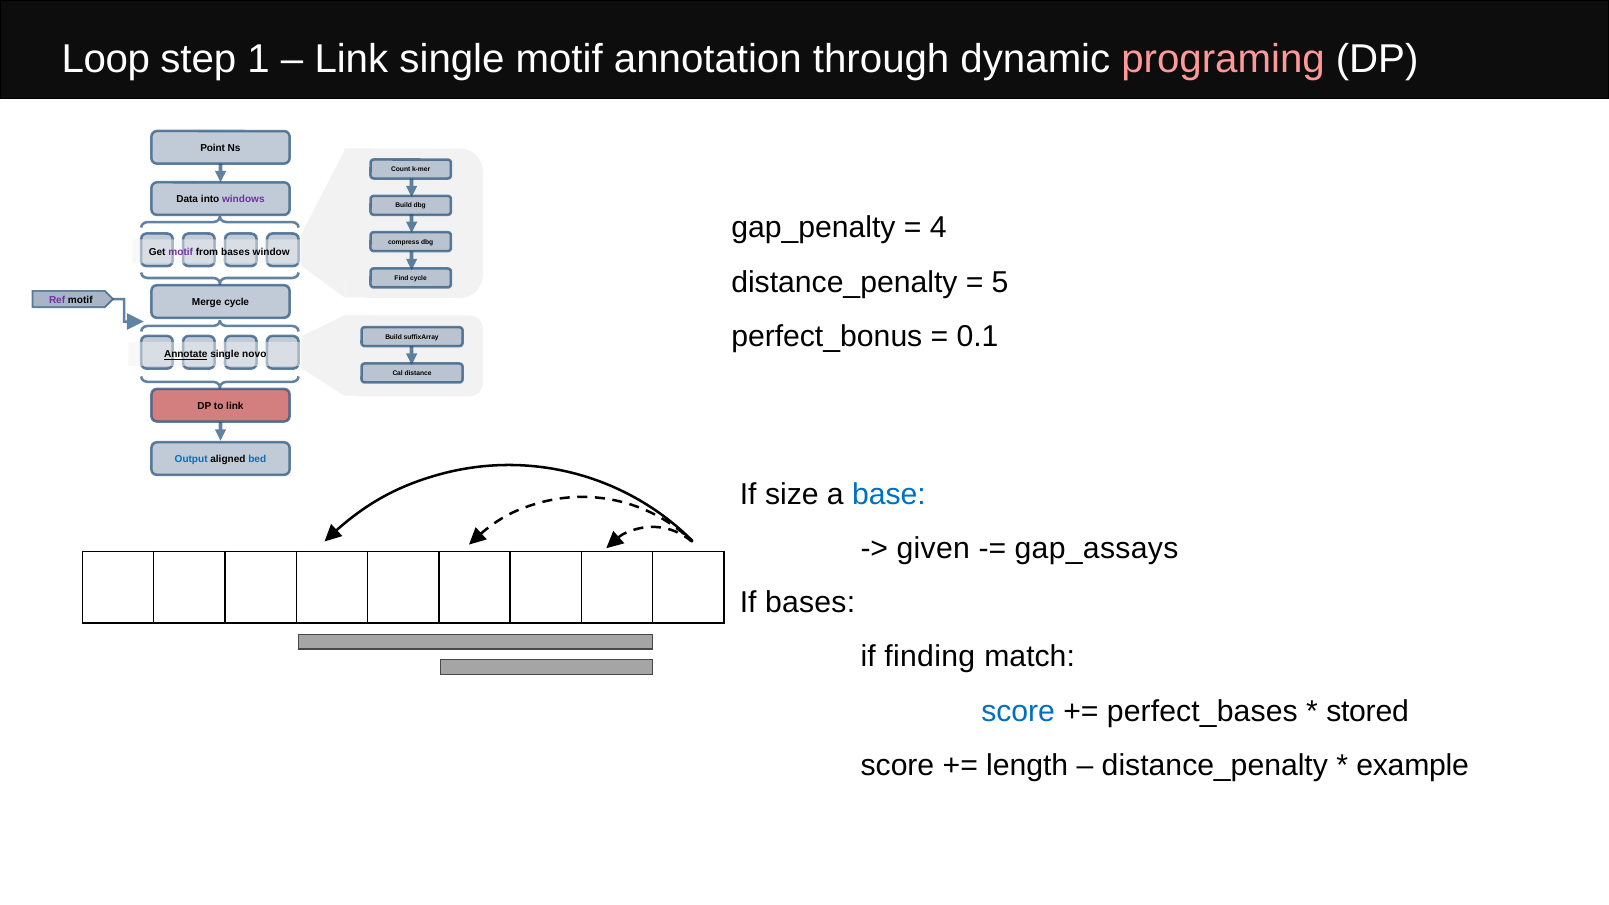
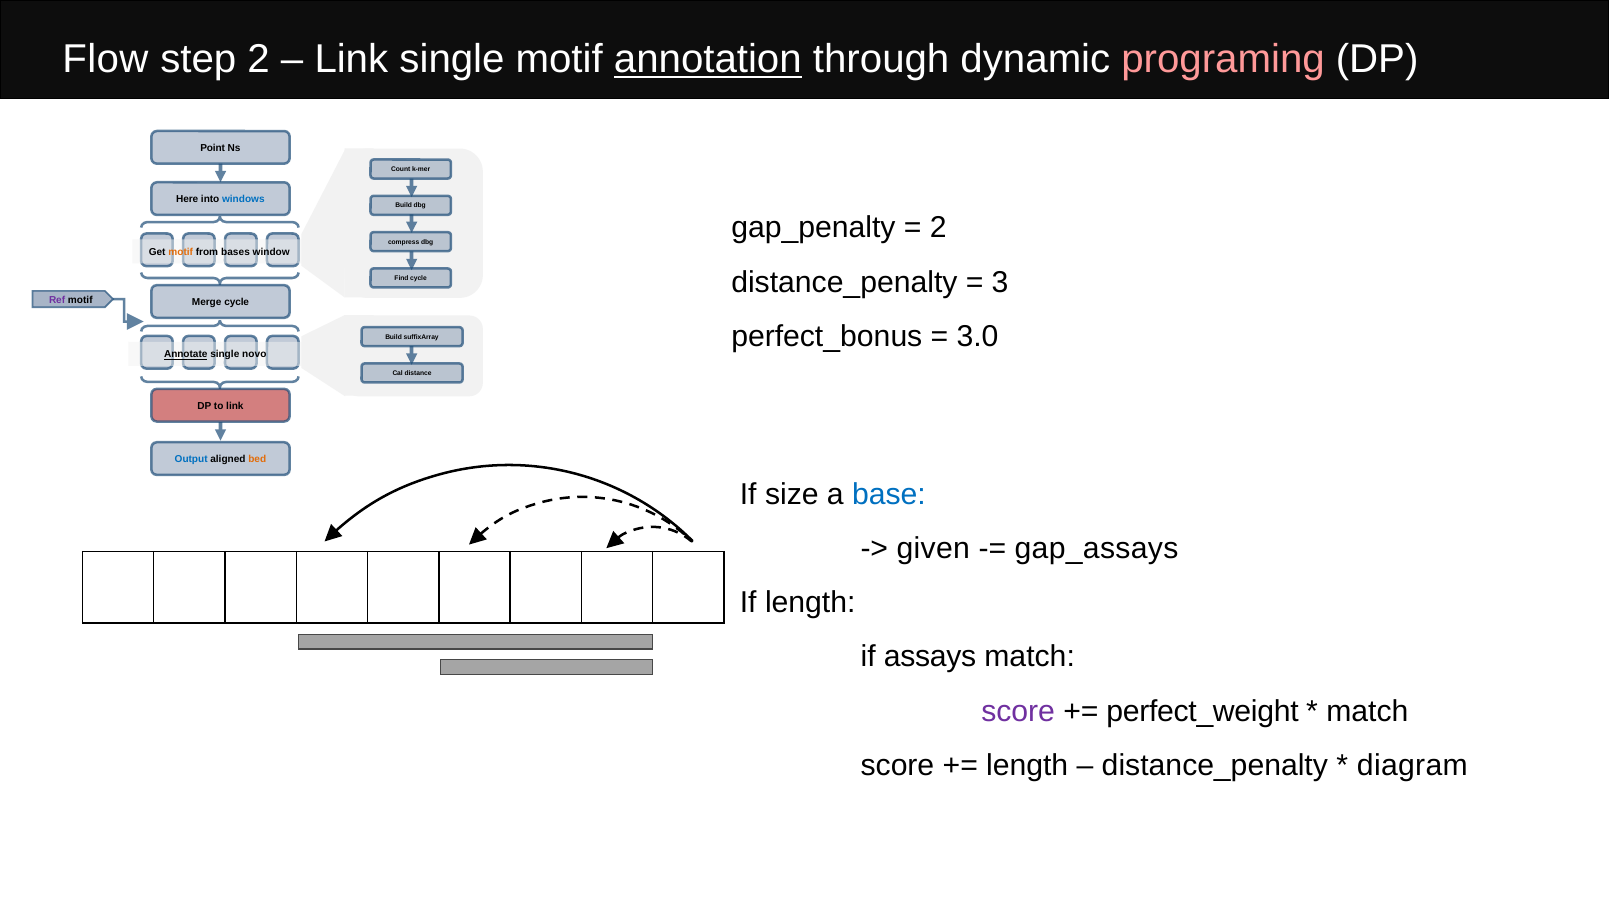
Loop: Loop -> Flow (105, 60)
step 1: 1 -> 2 (259, 60)
annotation underline: none -> present (708, 60)
Data: Data -> Here (187, 199)
windows colour: purple -> blue (243, 199)
4: 4 -> 2 (938, 228)
motif colour: purple -> orange (181, 252)
5: 5 -> 3 (1000, 282)
0.1: 0.1 -> 3.0 (978, 336)
bed colour: blue -> orange (257, 459)
If bases: bases -> length (810, 603)
finding: finding -> assays (930, 657)
score colour: blue -> purple (1018, 711)
perfect_bases: perfect_bases -> perfect_weight (1203, 711)
stored: stored -> match (1367, 711)
example: example -> diagram (1412, 766)
